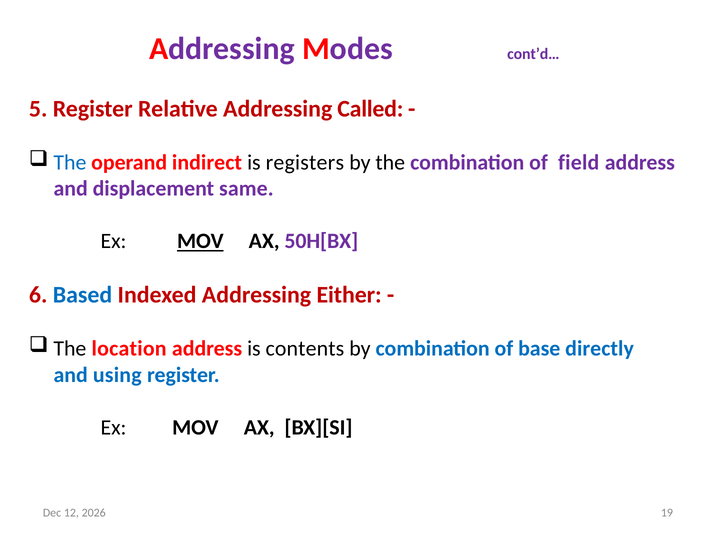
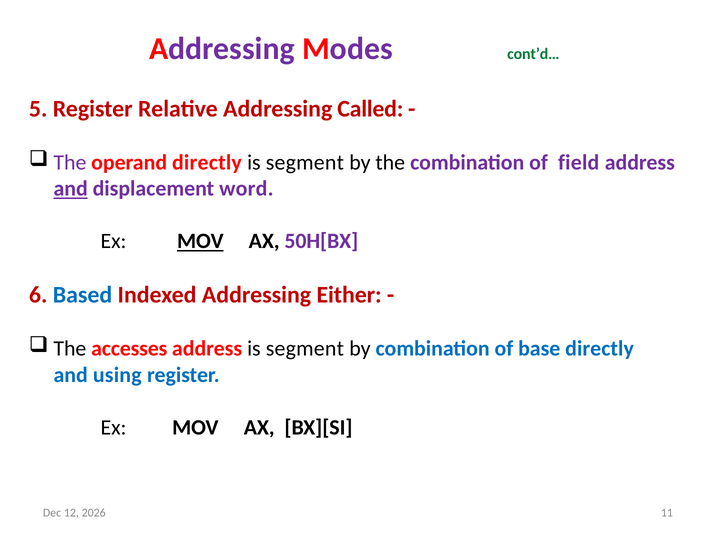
cont’d… colour: purple -> green (533, 54)
The colour: blue -> purple (70, 163)
operand indirect: indirect -> directly (207, 163)
registers: registers -> segment (305, 163)
and underline: none -> present (71, 189)
same: same -> word (246, 189)
location: location -> accesses (129, 349)
address is contents: contents -> segment (305, 349)
19: 19 -> 11 (667, 513)
